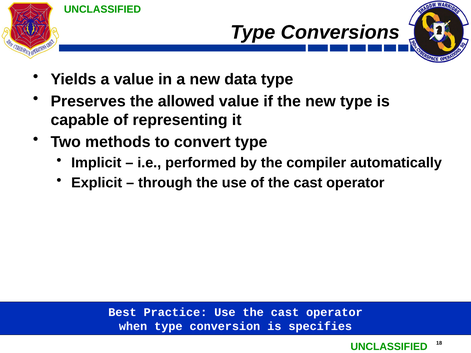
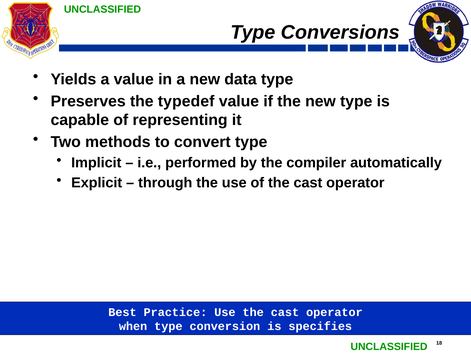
allowed: allowed -> typedef (186, 101)
